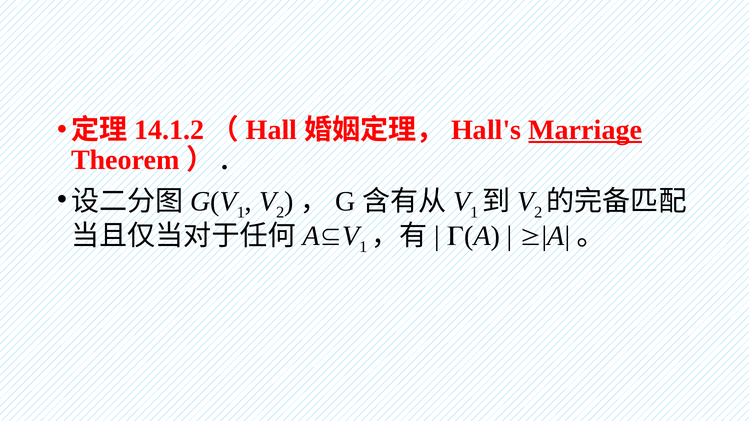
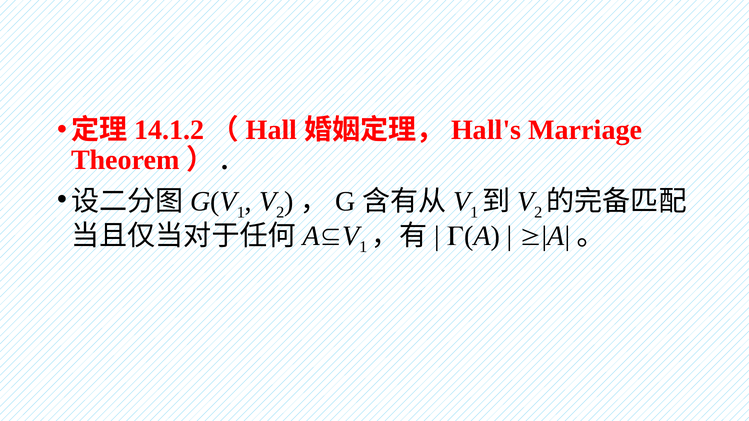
Marriage underline: present -> none (585, 130)
